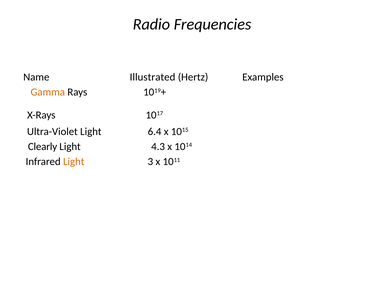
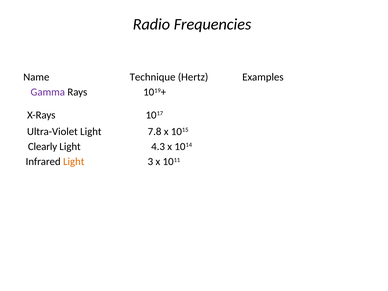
Illustrated: Illustrated -> Technique (153, 77)
Gamma colour: orange -> purple (48, 92)
6.4: 6.4 -> 7.8 (155, 131)
